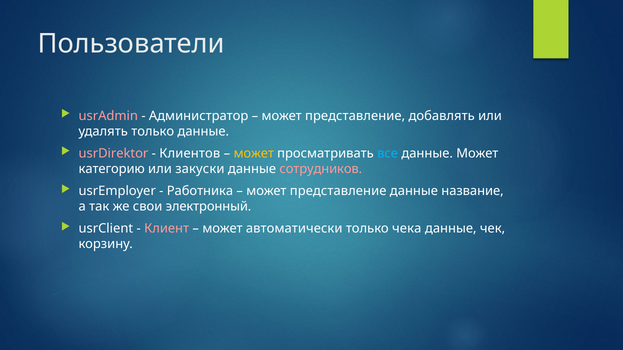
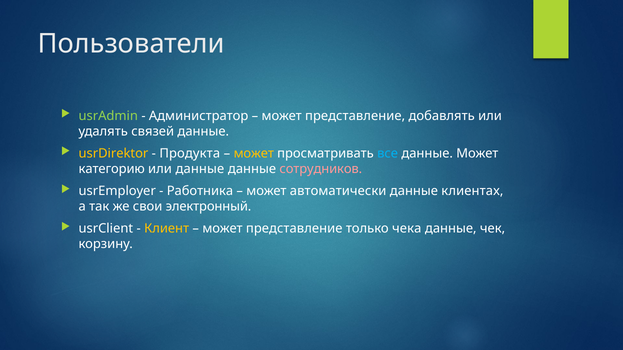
usrAdmin colour: pink -> light green (108, 116)
удалять только: только -> связей (153, 132)
usrDirektor colour: pink -> yellow (113, 154)
Клиентов: Клиентов -> Продукта (190, 154)
или закуски: закуски -> данные (200, 169)
представление: представление -> автоматически (338, 191)
название: название -> клиентах (472, 191)
Клиент colour: pink -> yellow (167, 229)
автоматически: автоматически -> представление (294, 229)
